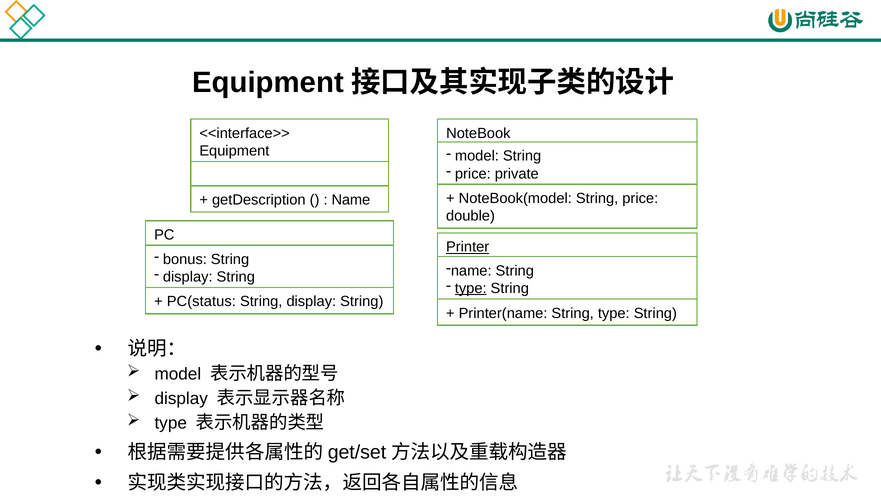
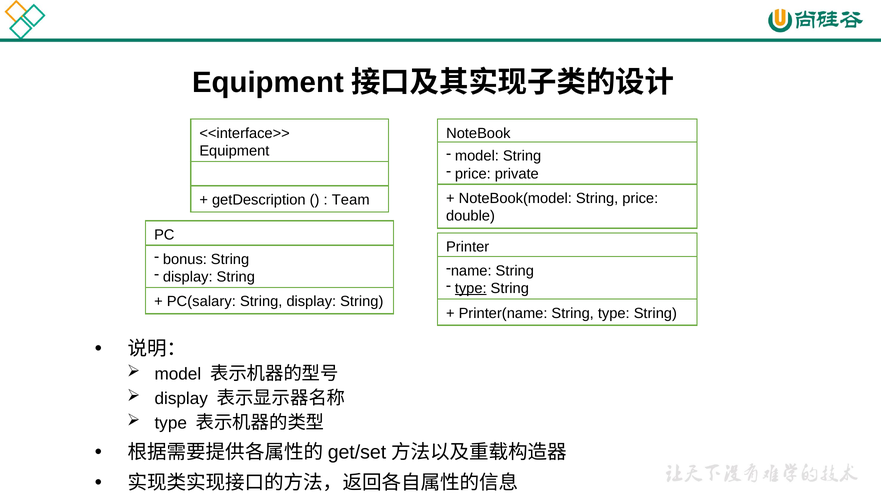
Name: Name -> Team (351, 200)
Printer underline: present -> none (468, 247)
PC(status: PC(status -> PC(salary (201, 301)
